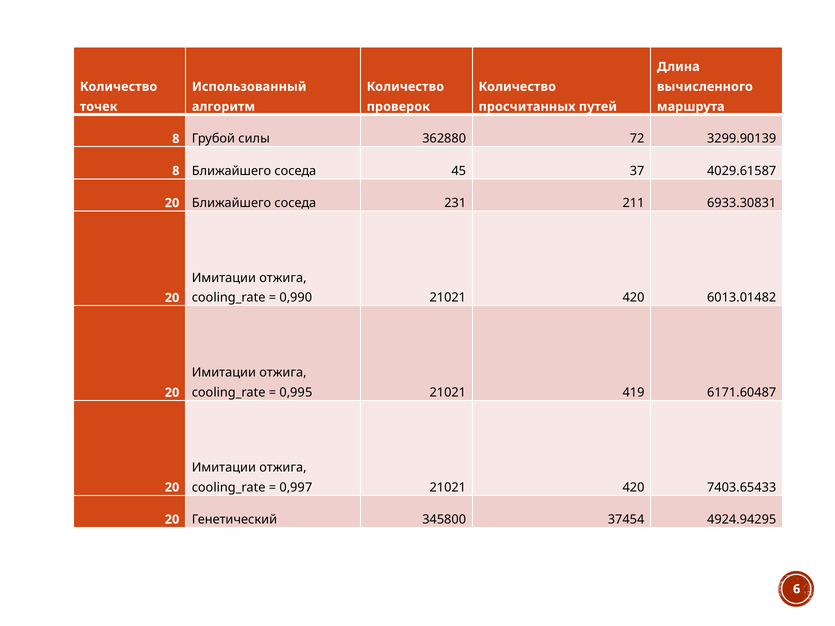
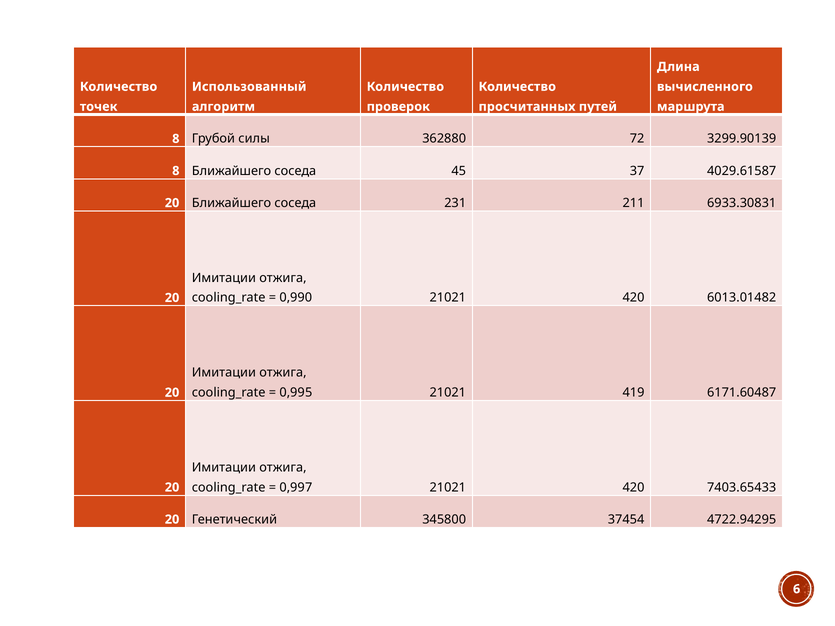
4924.94295: 4924.94295 -> 4722.94295 (742, 520)
